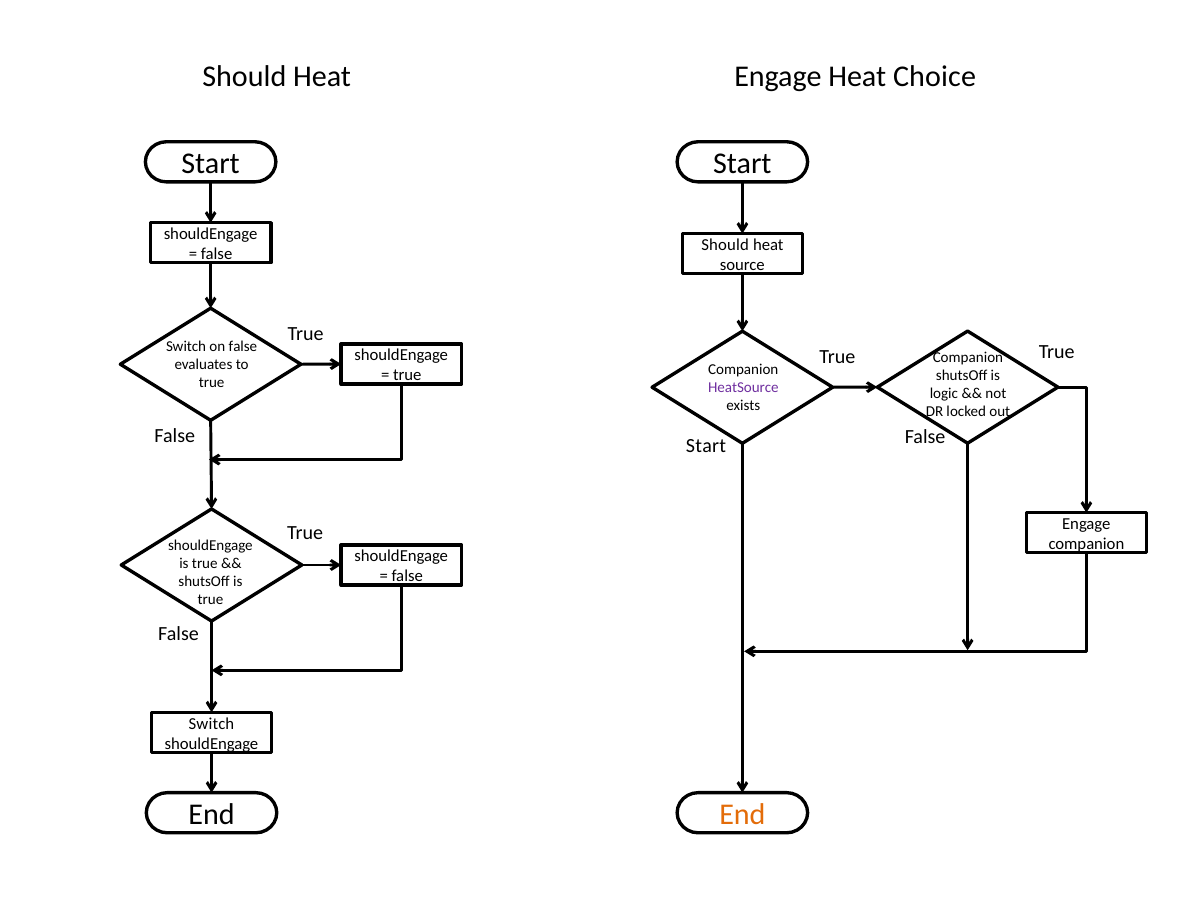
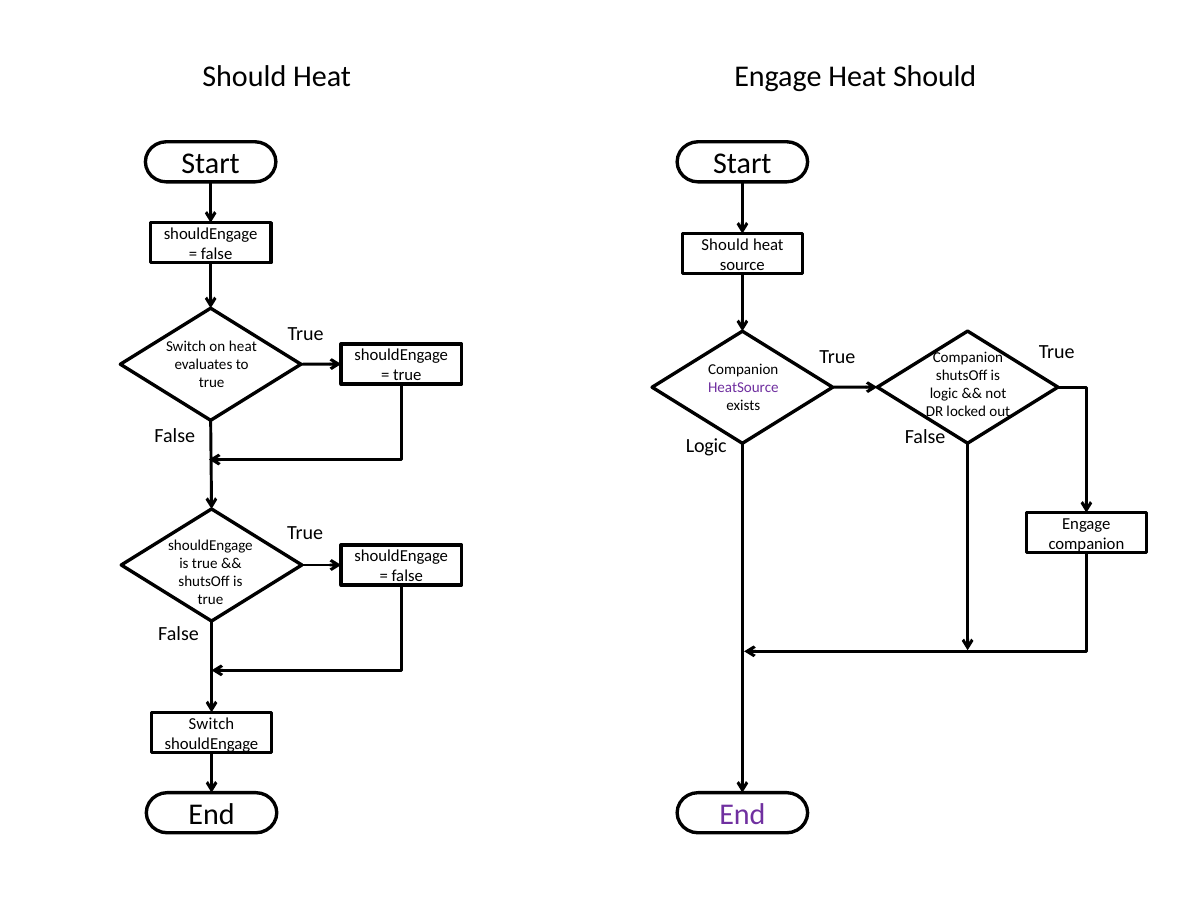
Heat Choice: Choice -> Should (935, 76)
on false: false -> heat (243, 347)
Start: Start -> Logic (706, 446)
End colour: orange -> purple (742, 815)
